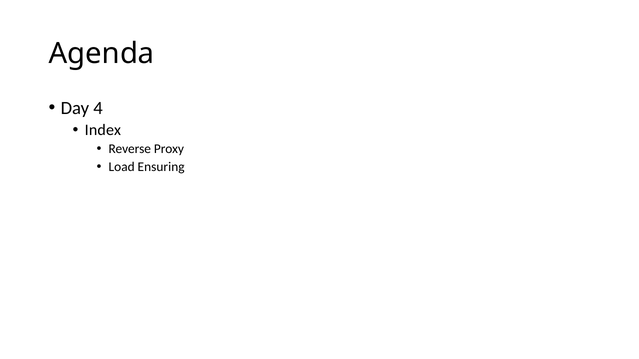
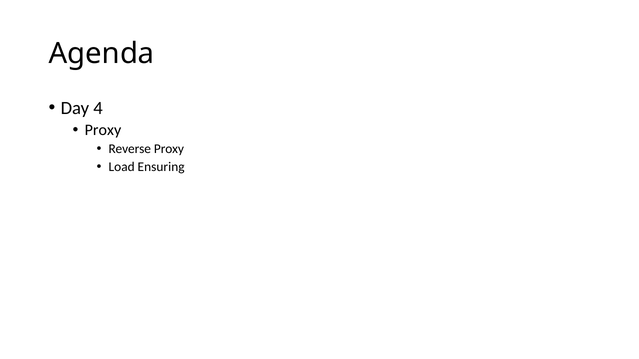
Index: Index -> Proxy (103, 130)
